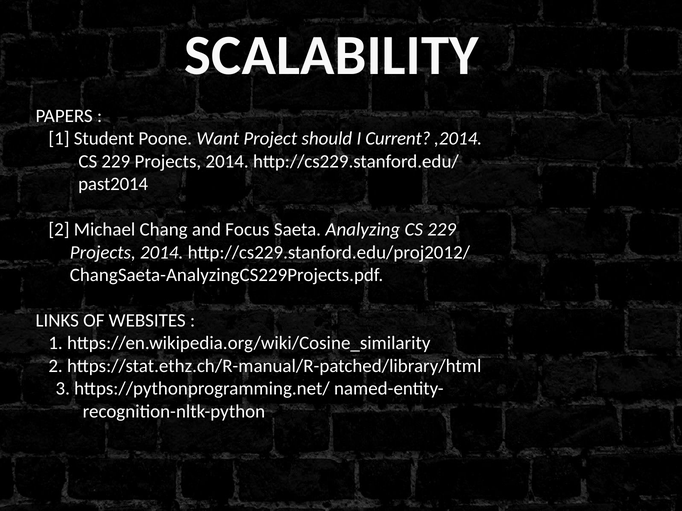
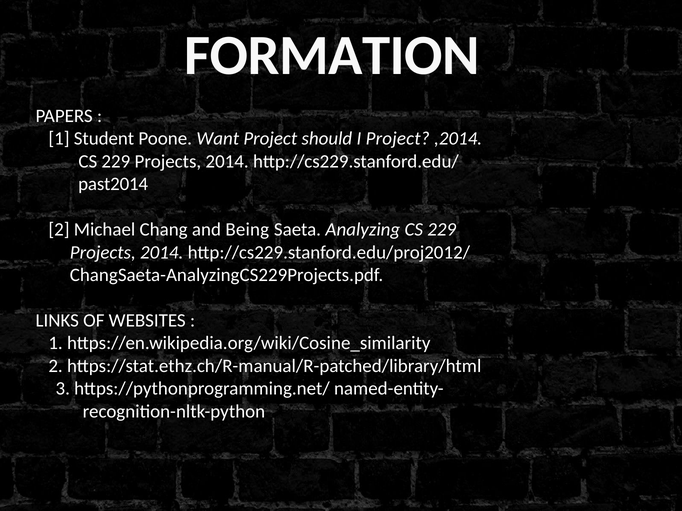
SCALABILITY: SCALABILITY -> FORMATION (332, 55)
I Current: Current -> Project (398, 139)
Focus: Focus -> Being (247, 230)
